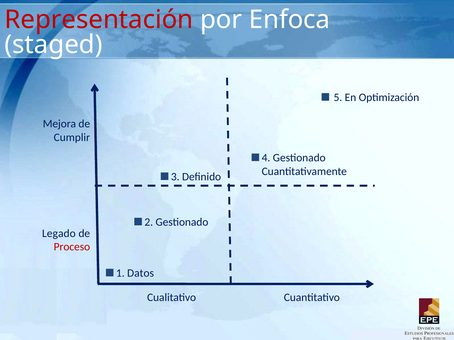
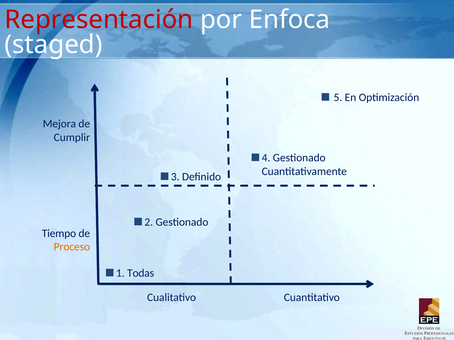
Legado: Legado -> Tiempo (59, 234)
Proceso colour: red -> orange (72, 247)
Datos: Datos -> Todas (141, 273)
